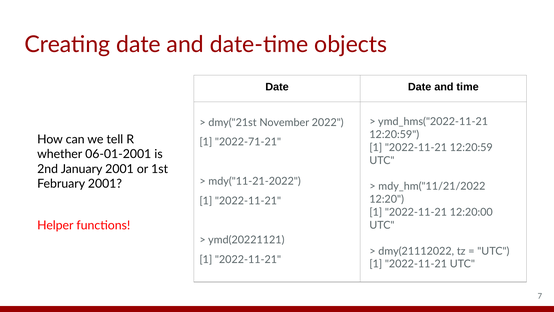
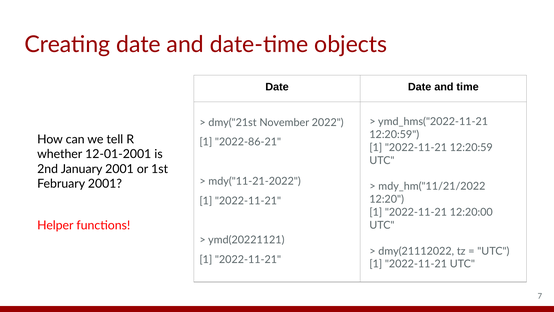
2022-71-21: 2022-71-21 -> 2022-86-21 (248, 142)
06-01-2001: 06-01-2001 -> 12-01-2001 (118, 154)
